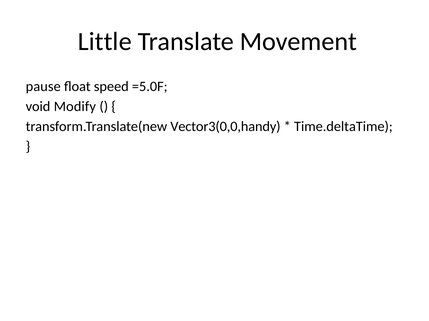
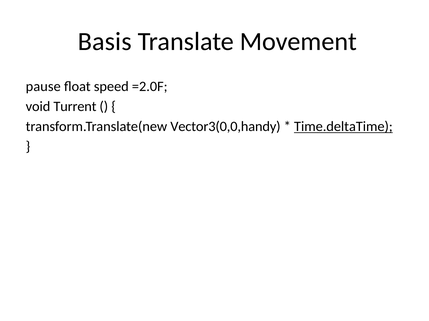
Little: Little -> Basis (105, 42)
=5.0F: =5.0F -> =2.0F (150, 87)
Modify: Modify -> Turrent (75, 107)
Time.deltaTime underline: none -> present (343, 127)
